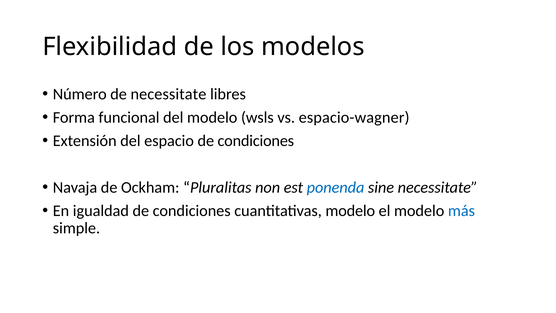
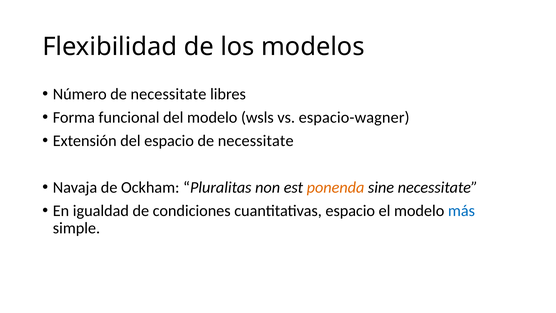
espacio de condiciones: condiciones -> necessitate (256, 141)
ponenda colour: blue -> orange (336, 187)
cuantitativas modelo: modelo -> espacio (350, 211)
